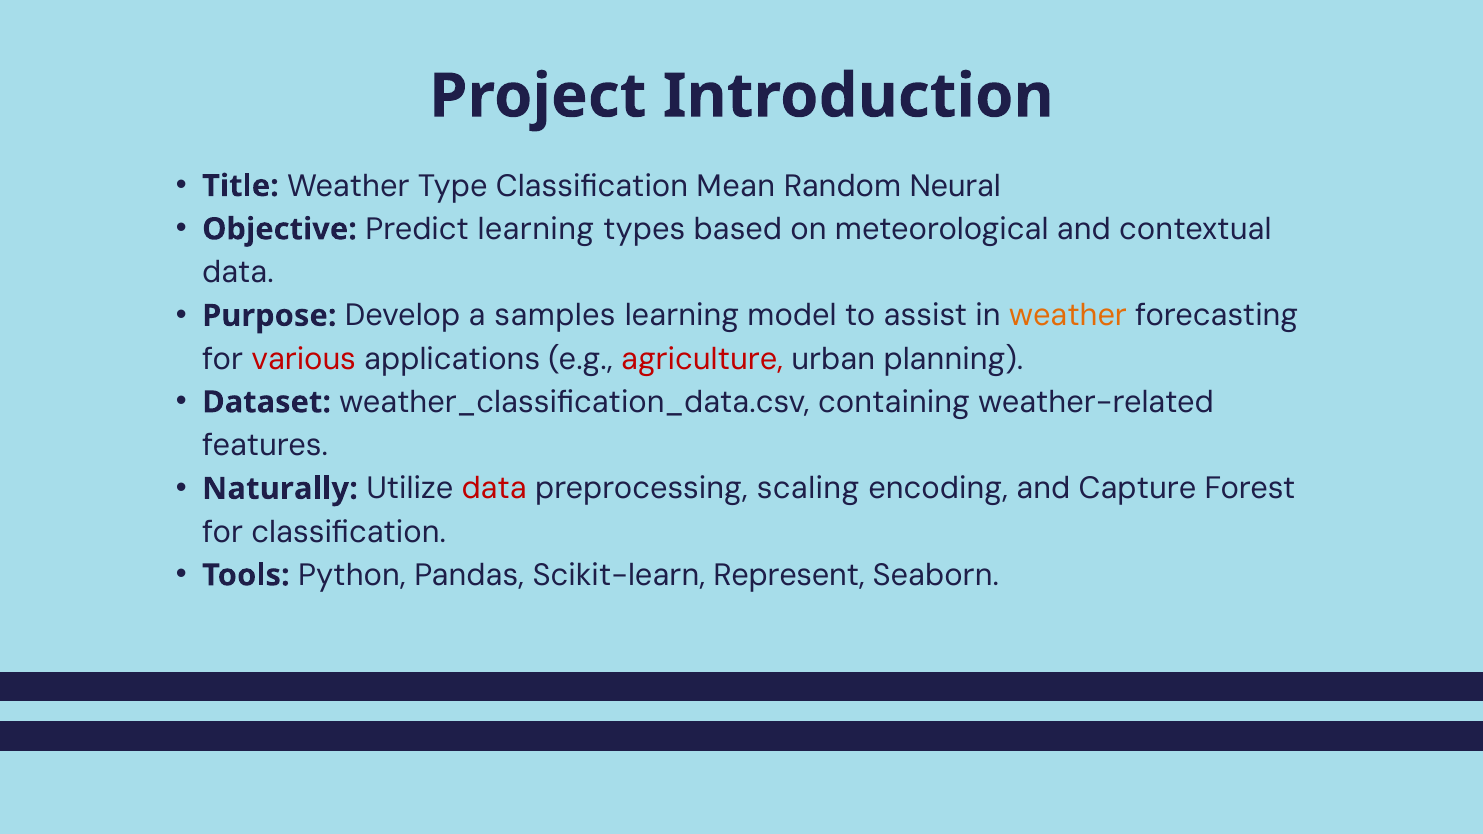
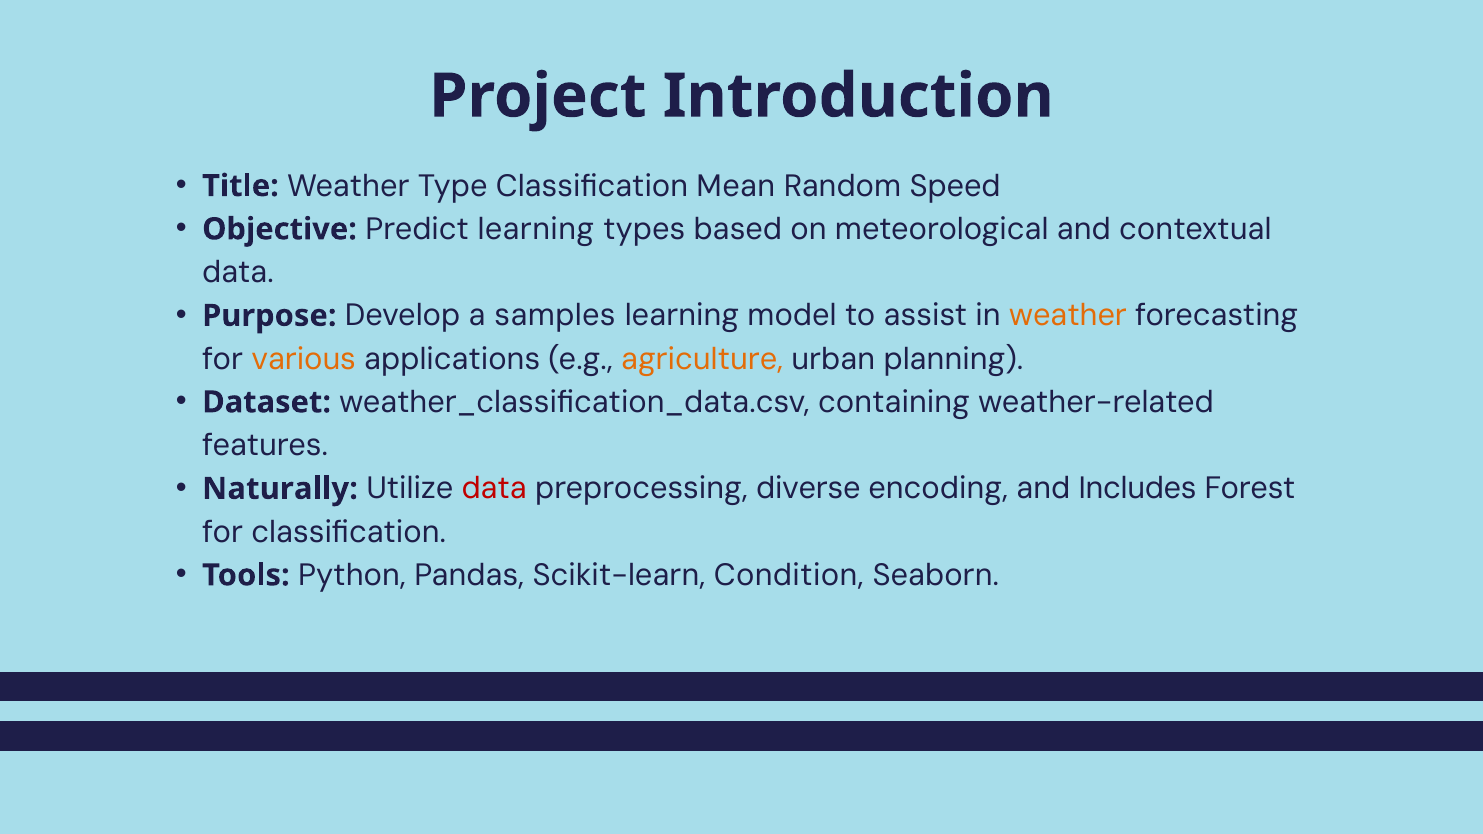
Neural: Neural -> Speed (955, 186)
various colour: red -> orange (304, 359)
agriculture colour: red -> orange (702, 359)
scaling: scaling -> diverse (808, 489)
Capture: Capture -> Includes (1138, 489)
Represent: Represent -> Condition (789, 575)
